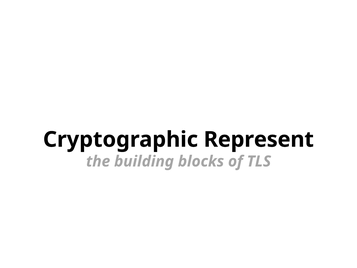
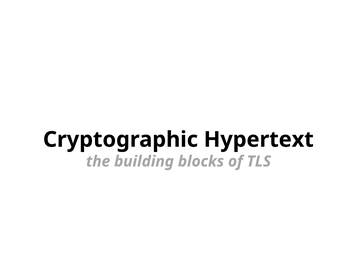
Represent: Represent -> Hypertext (259, 139)
